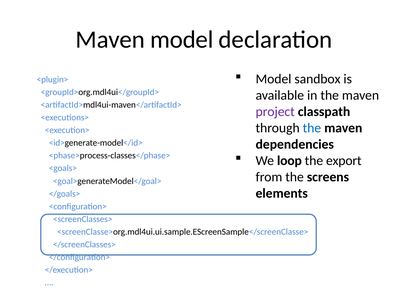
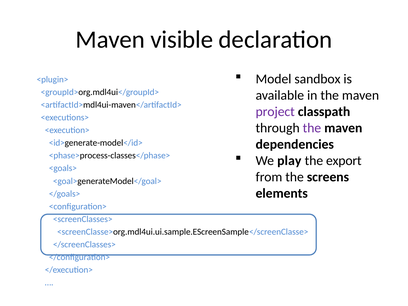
Maven model: model -> visible (182, 39)
the colour: blue -> purple (312, 128)
loop: loop -> play (289, 161)
